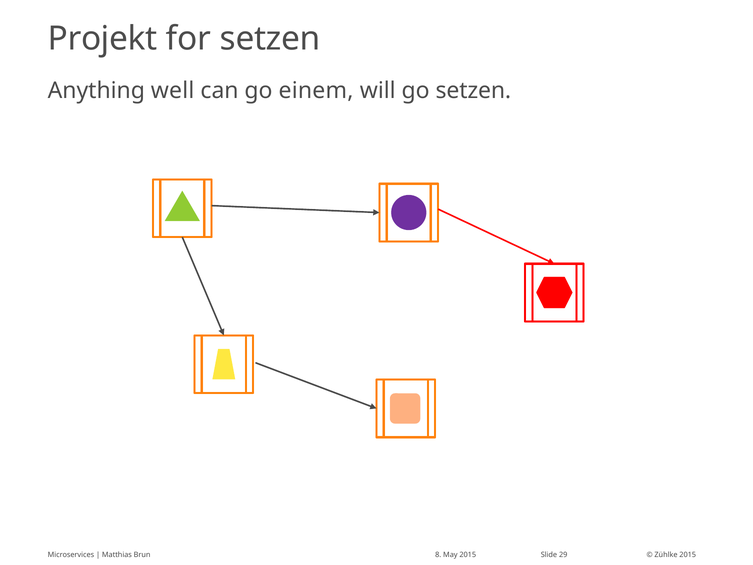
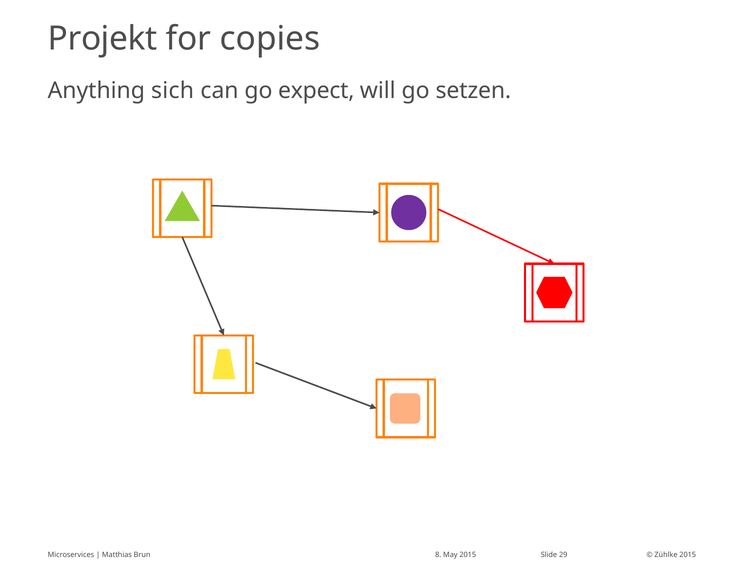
for setzen: setzen -> copies (270, 39)
well: well -> sich (173, 91)
einem: einem -> expect (316, 91)
